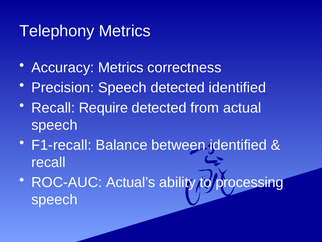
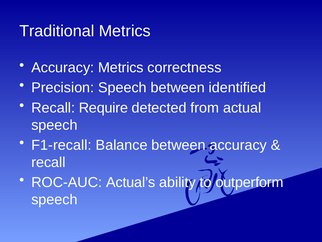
Telephony: Telephony -> Traditional (57, 31)
Speech detected: detected -> between (178, 88)
between identified: identified -> accuracy (238, 145)
processing: processing -> outperform (250, 182)
